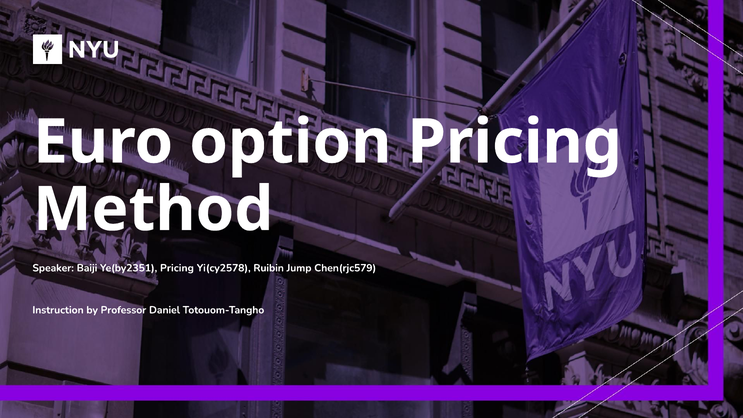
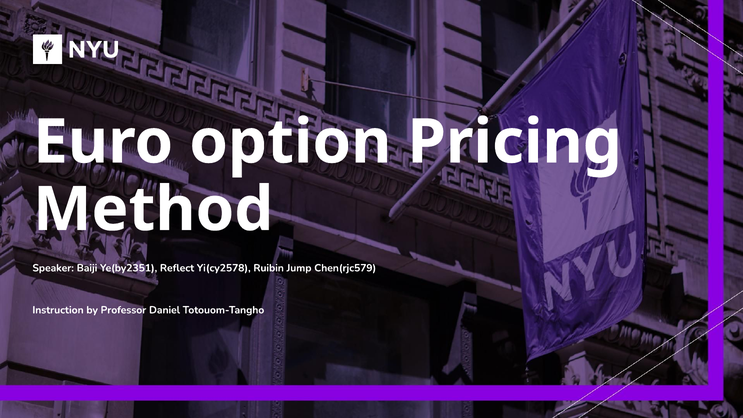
Ye(by2351 Pricing: Pricing -> Reflect (177, 268)
